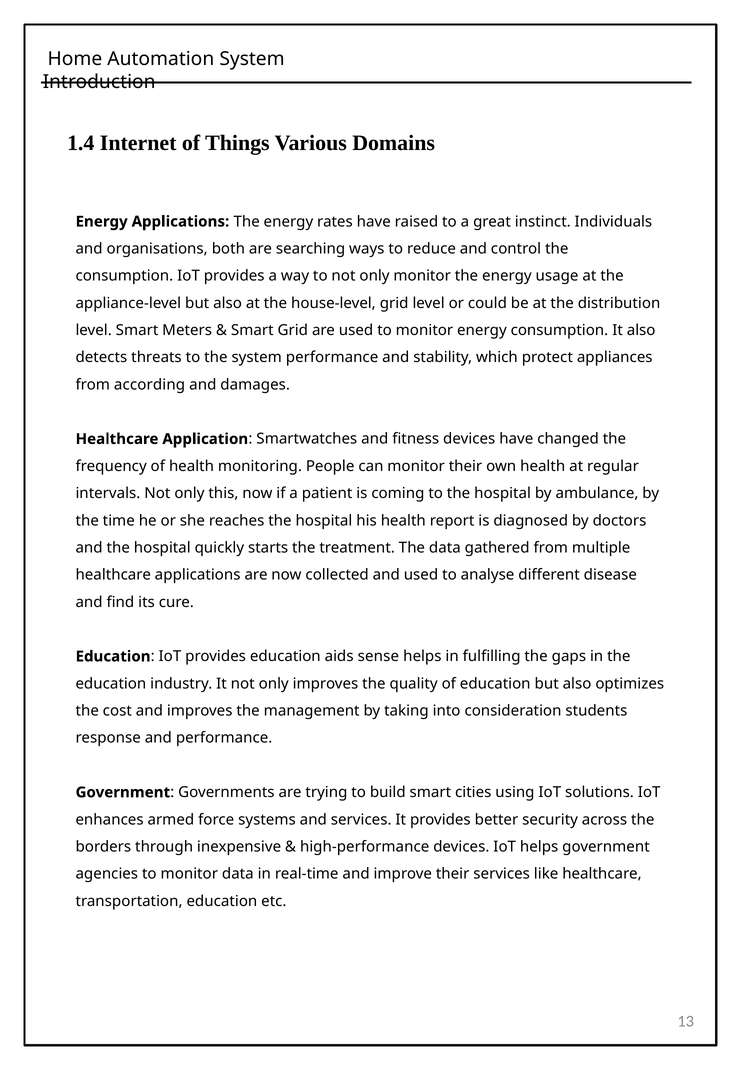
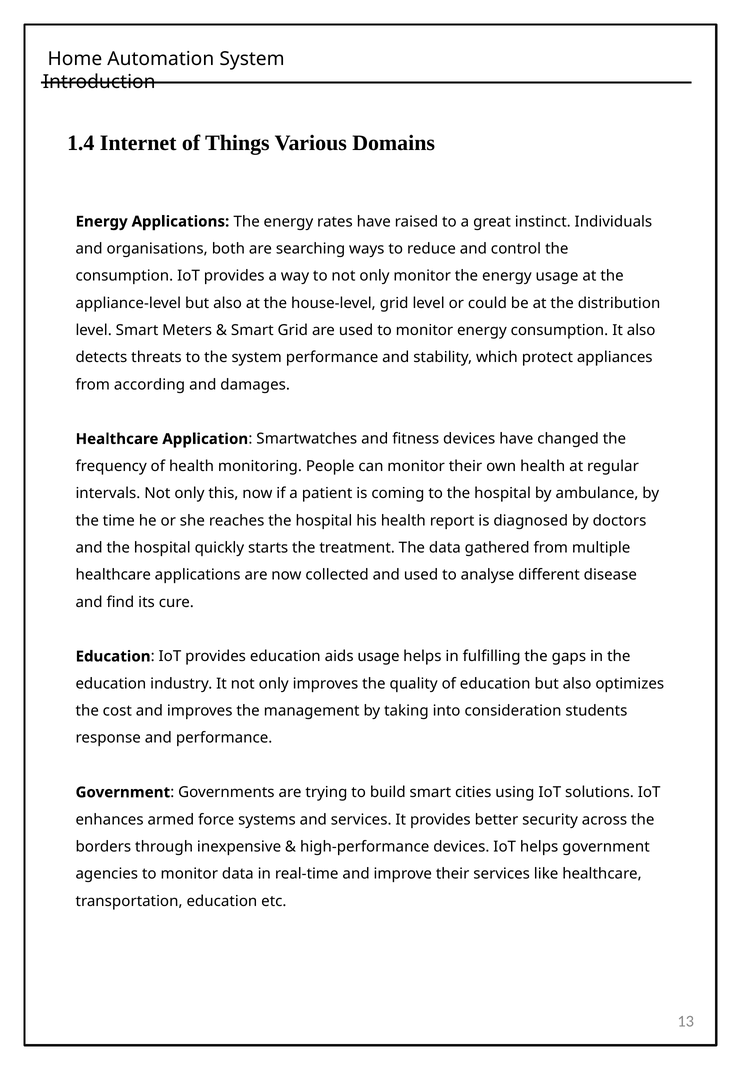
aids sense: sense -> usage (378, 657)
